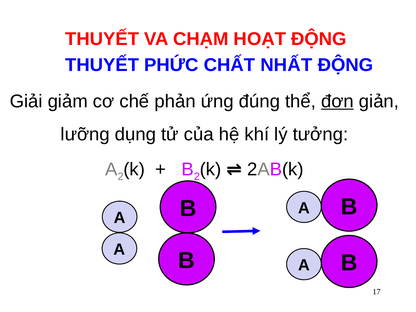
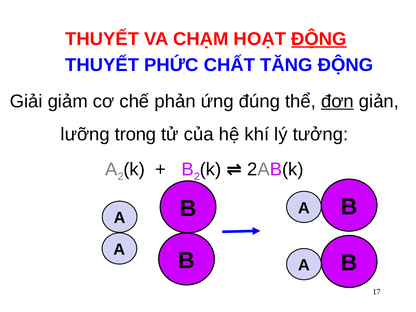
ĐỘNG underline: none -> present (319, 39)
NHẤT: NHẤT -> TĂNG (286, 65)
dụng: dụng -> trong (136, 135)
